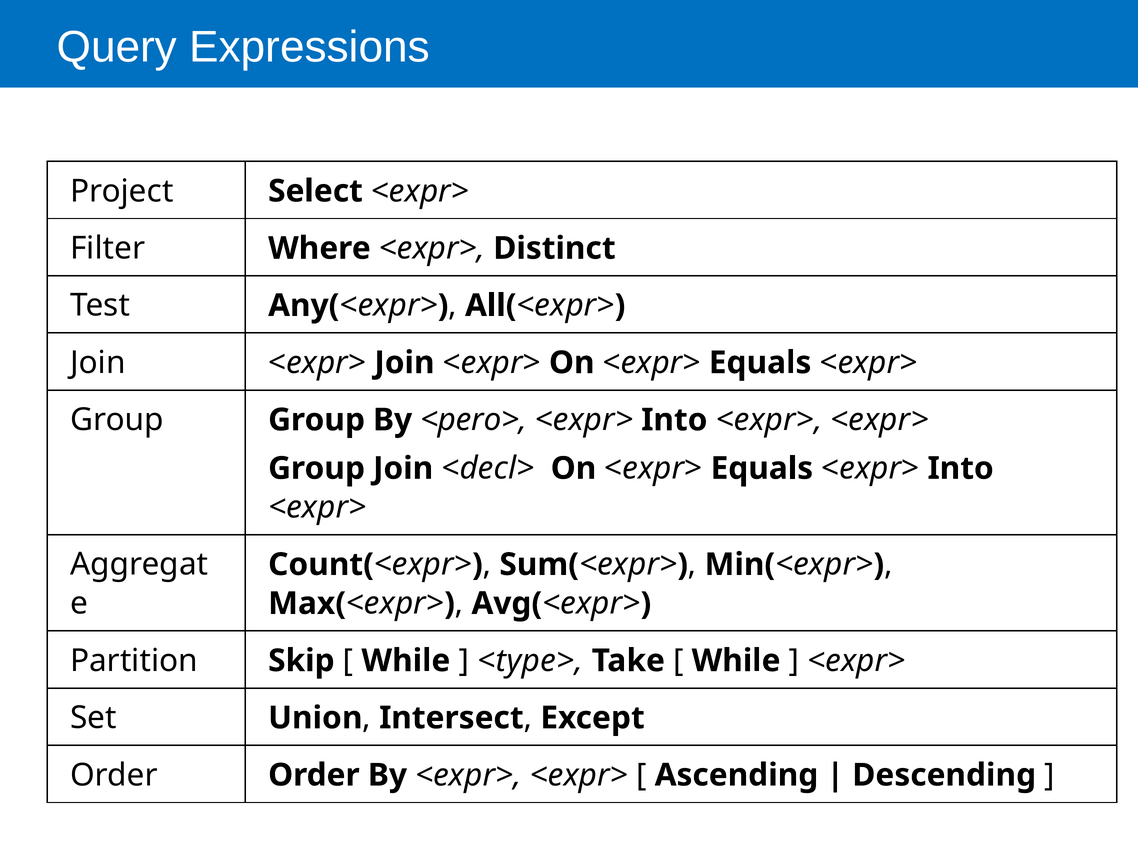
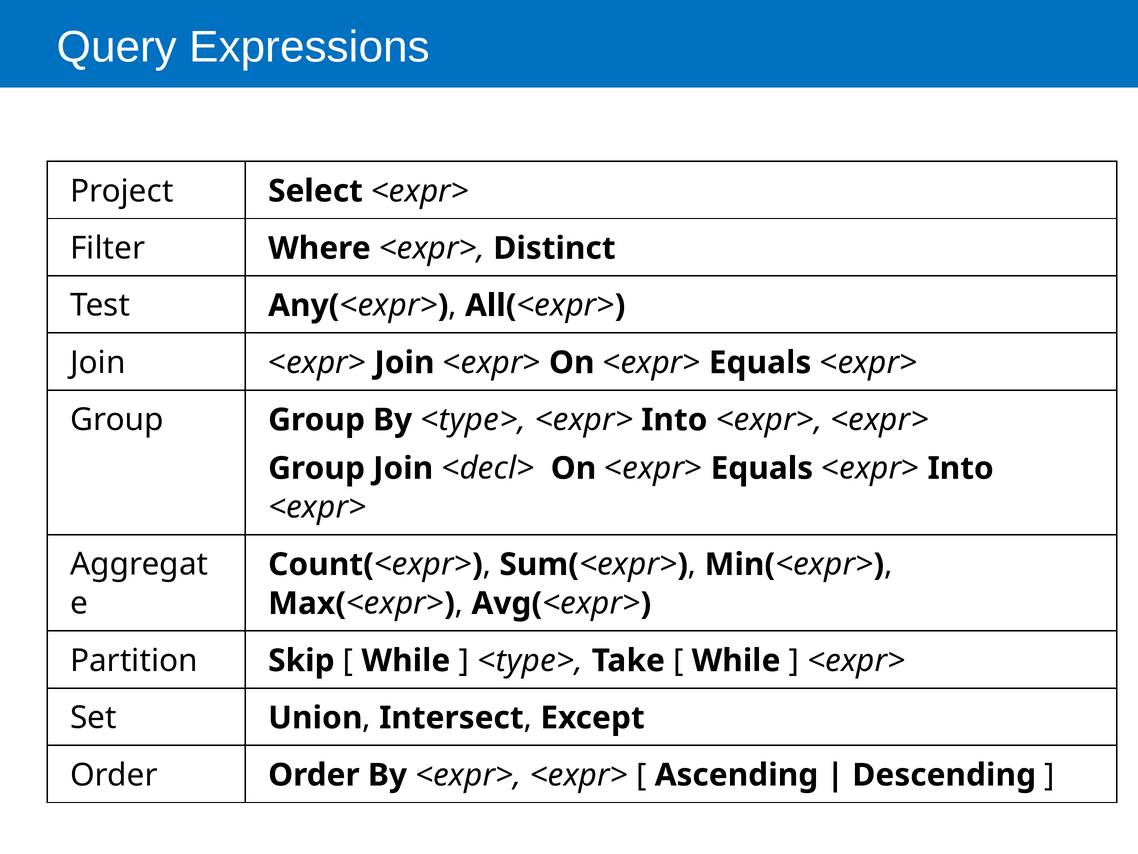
By <pero>: <pero> -> <type> (473, 420)
